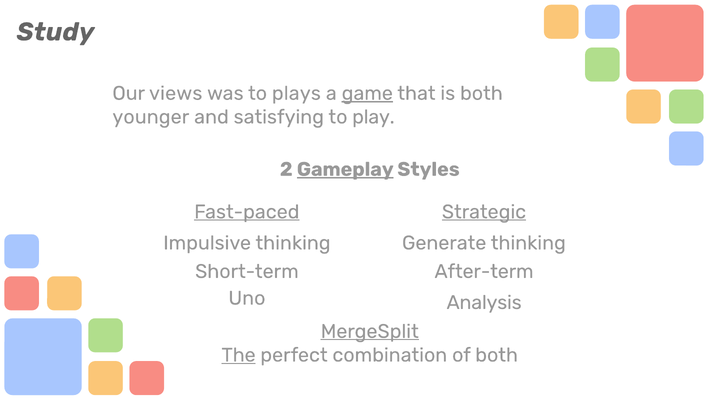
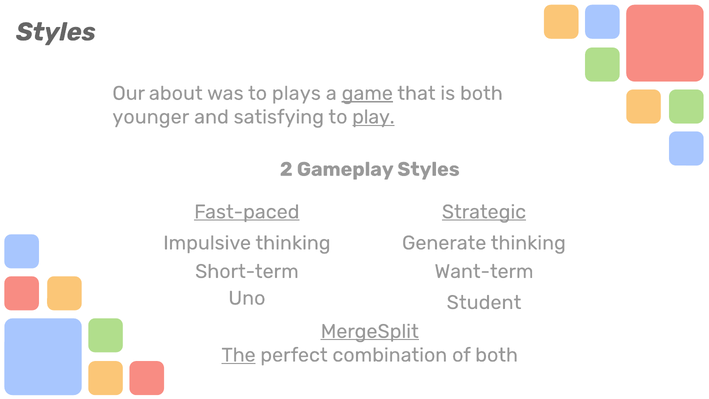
Study: Study -> Styles (56, 32)
views: views -> about (176, 93)
play underline: none -> present (373, 117)
Gameplay underline: present -> none (345, 169)
After-term: After-term -> Want-term (484, 271)
Analysis: Analysis -> Student (484, 302)
